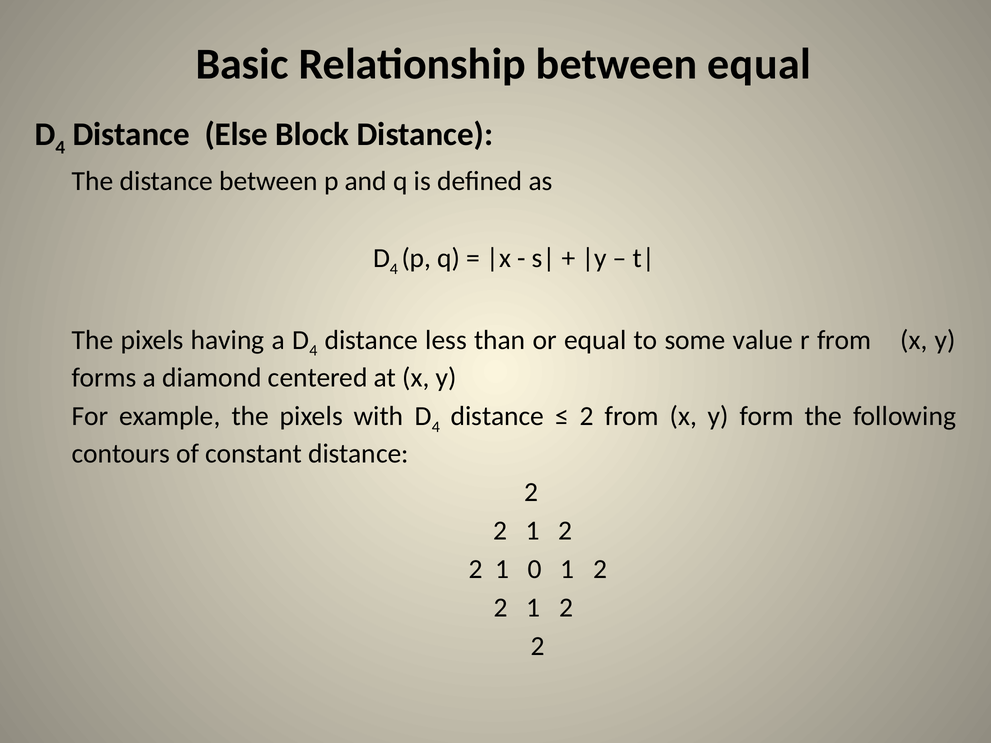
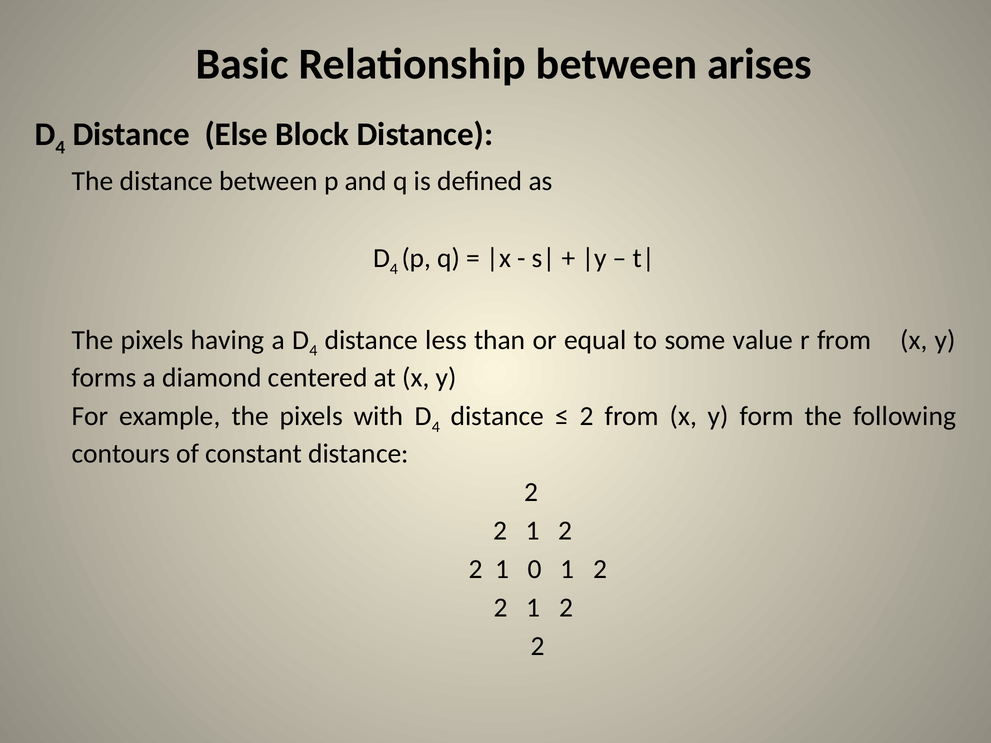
between equal: equal -> arises (760, 64)
